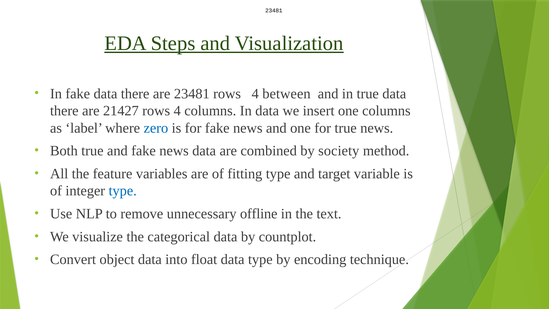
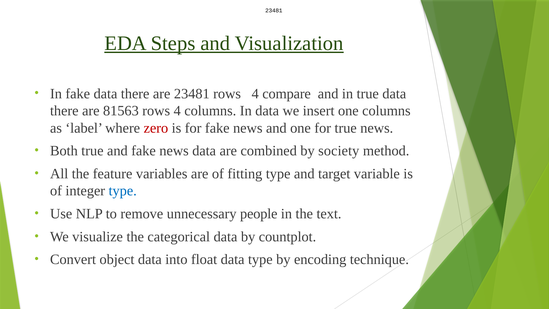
between: between -> compare (287, 94)
21427: 21427 -> 81563 (121, 111)
zero colour: blue -> red (156, 128)
offline: offline -> people (259, 214)
